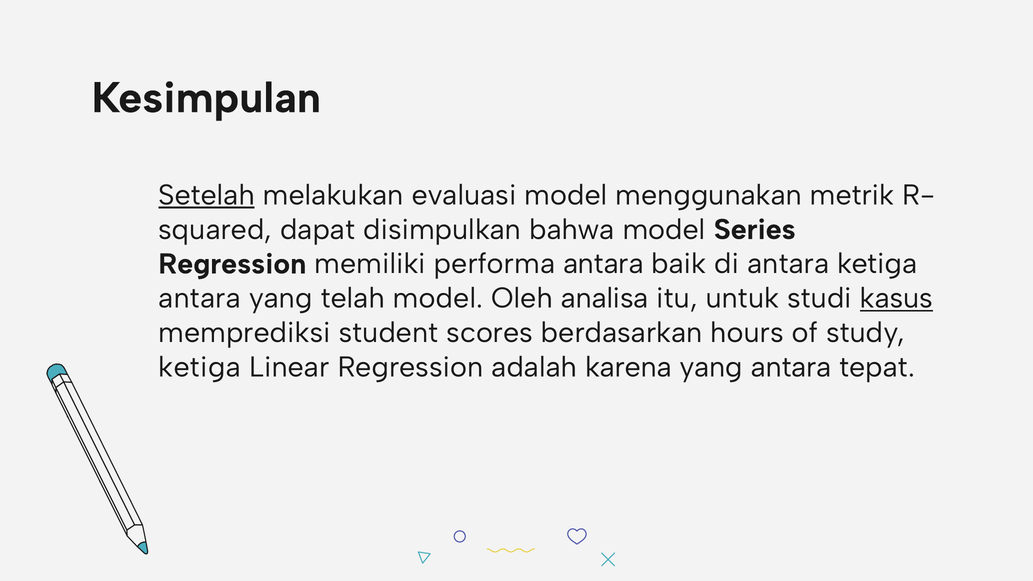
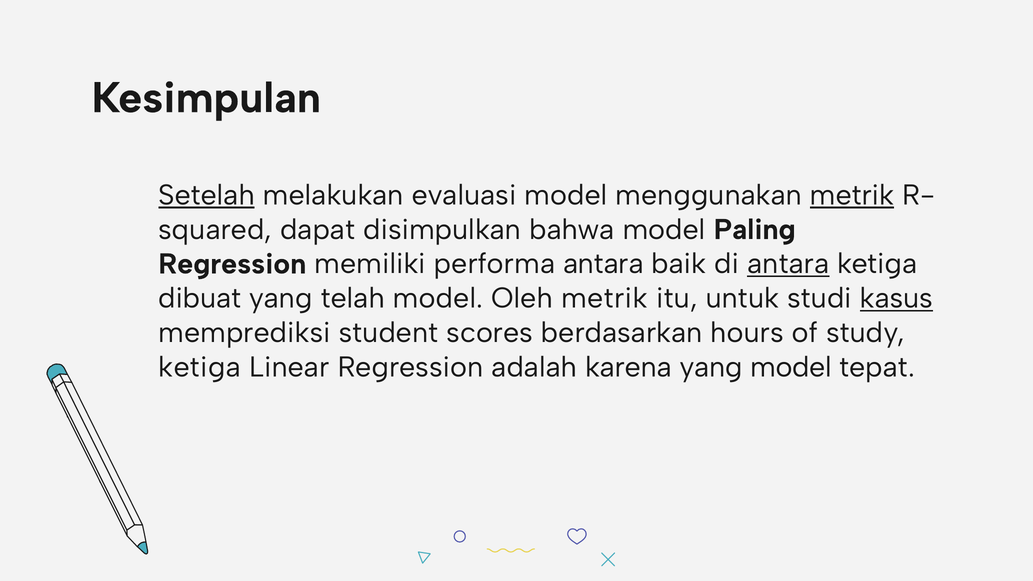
metrik underline: none -> present (852, 195)
Series: Series -> Paling (755, 230)
antara underline: none -> present (788, 264)
antara: antara -> dibuat (200, 298)
Oleh analisa: analisa -> metrik (604, 298)
yang antara: antara -> model (791, 367)
